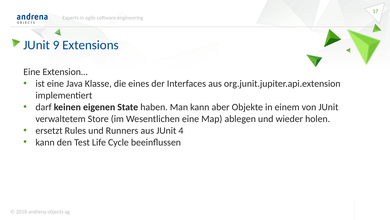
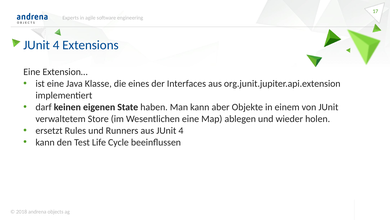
9: 9 -> 4 (56, 45)
